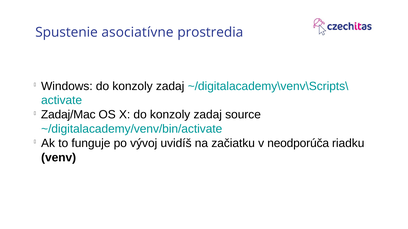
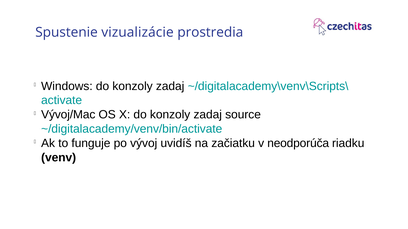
asociatívne: asociatívne -> vizualizácie (138, 32)
Zadaj/Mac: Zadaj/Mac -> Vývoj/Mac (68, 115)
